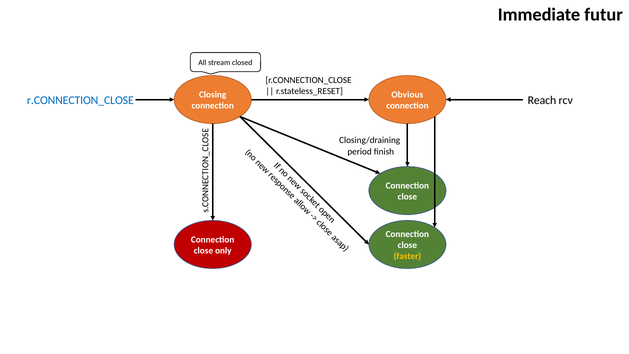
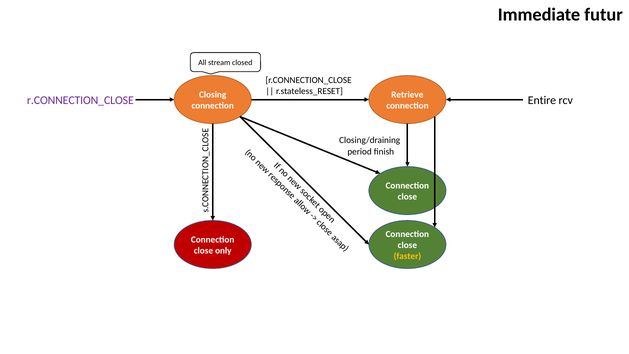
Obvious: Obvious -> Retrieve (407, 95)
r.CONNECTION_CLOSE colour: blue -> purple (80, 100)
Reach: Reach -> Entire (542, 100)
